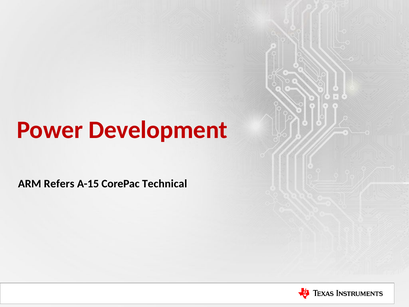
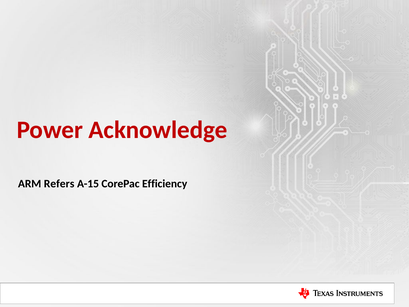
Development: Development -> Acknowledge (158, 130)
Technical: Technical -> Efficiency (165, 183)
